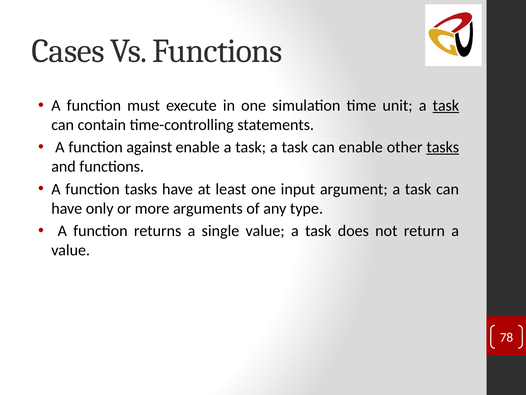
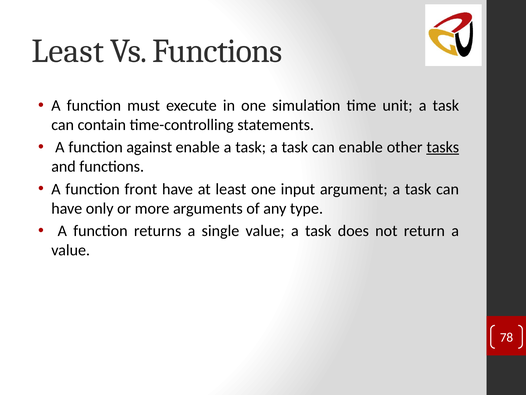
Cases: Cases -> Least (68, 51)
task underline: present -> none (446, 105)
function tasks: tasks -> front (141, 189)
